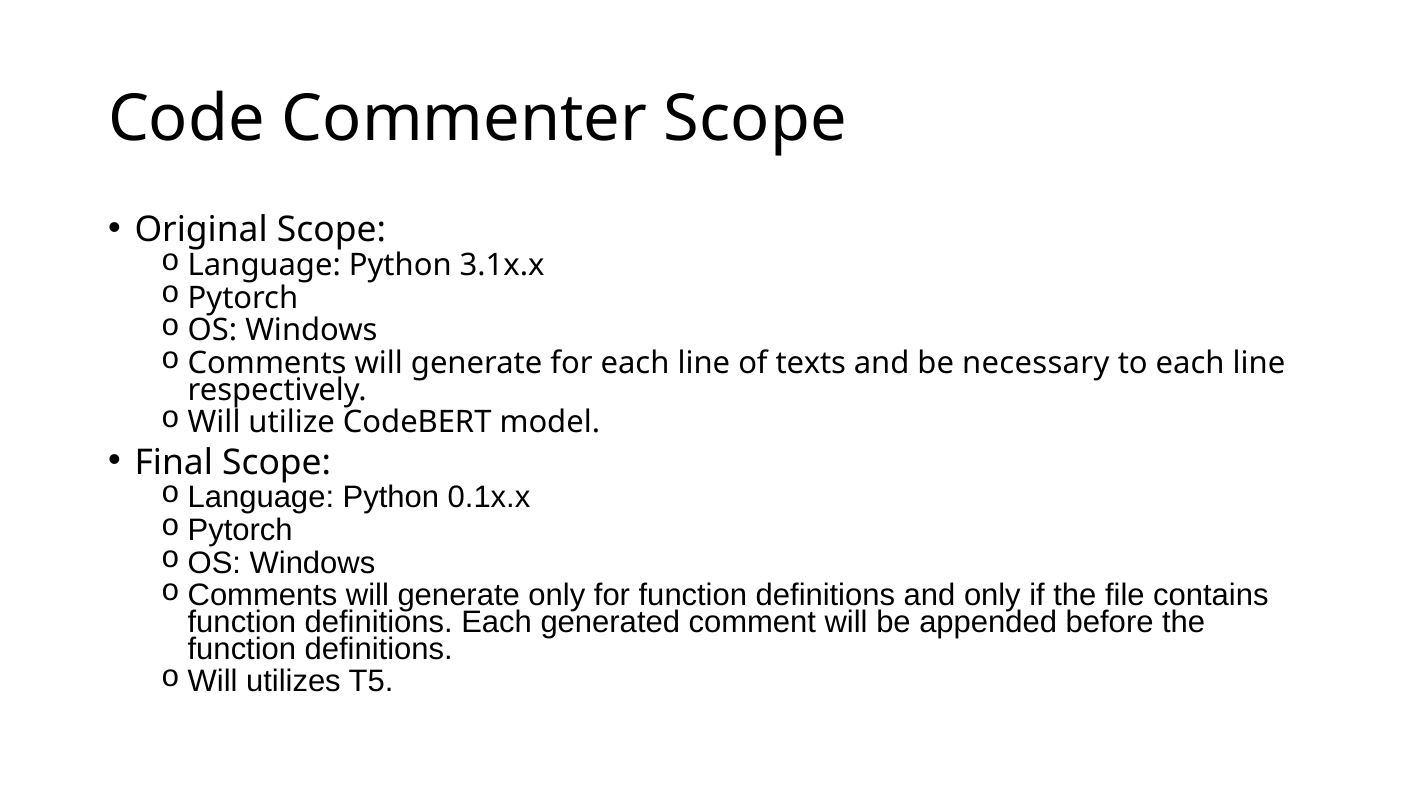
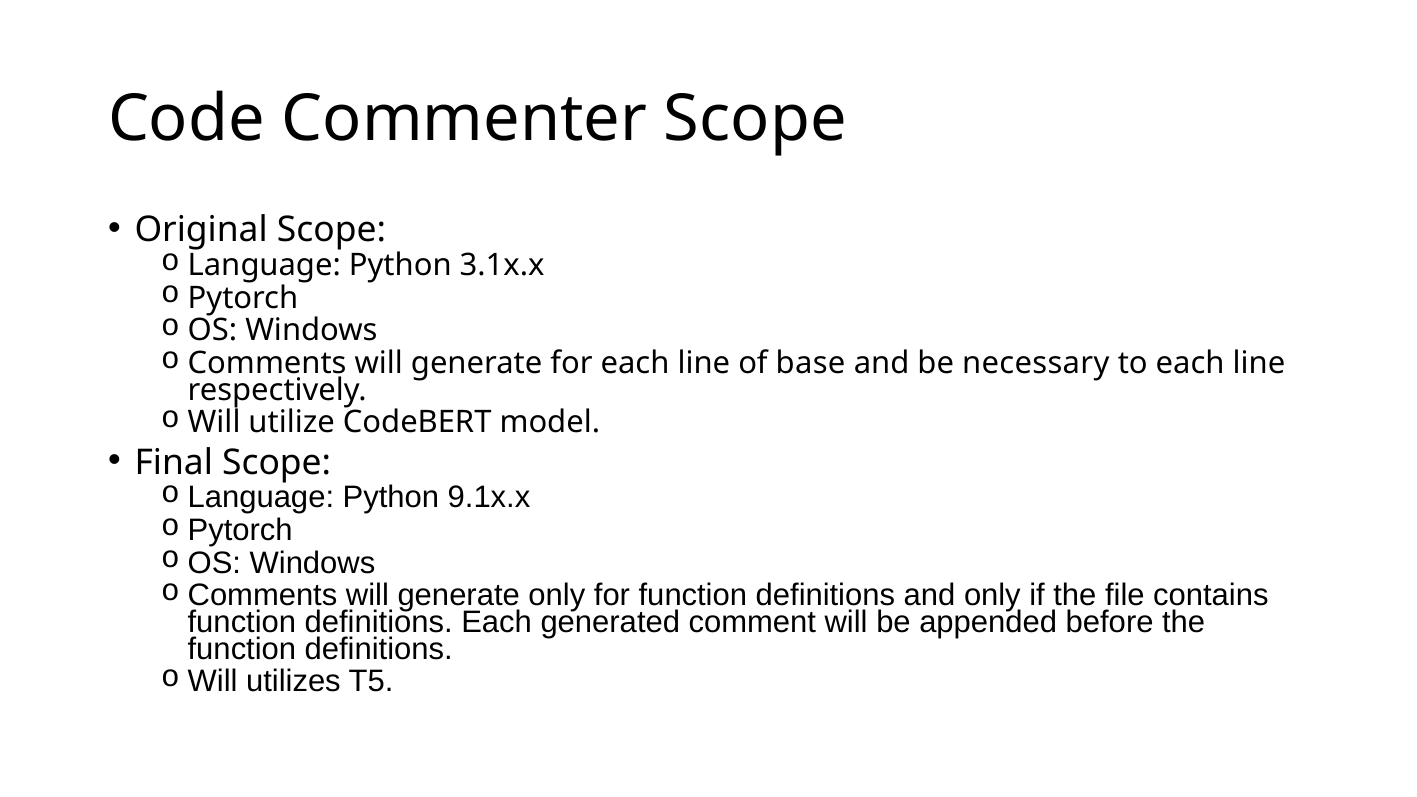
texts: texts -> base (811, 363)
0.1x.x: 0.1x.x -> 9.1x.x (489, 498)
